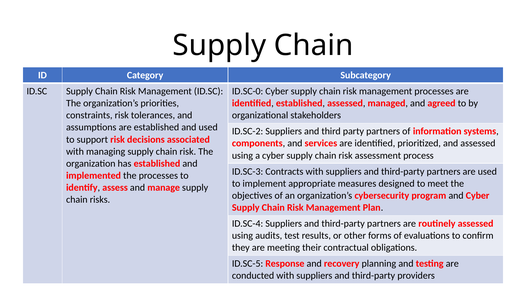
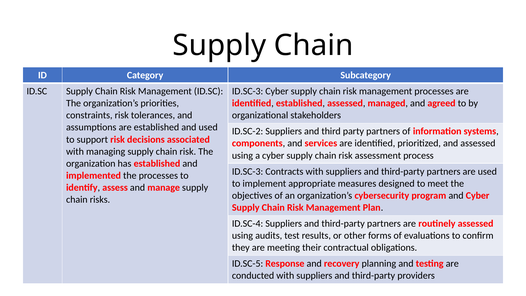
ID.SC-0: ID.SC-0 -> ID.SC-3 (248, 91)
